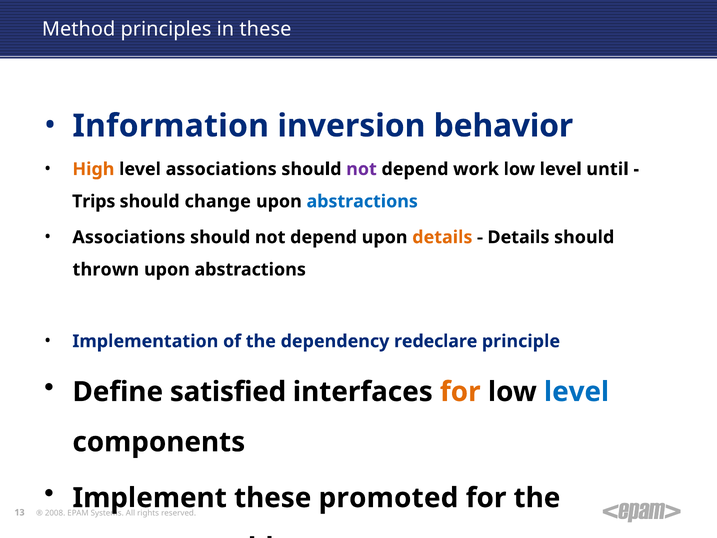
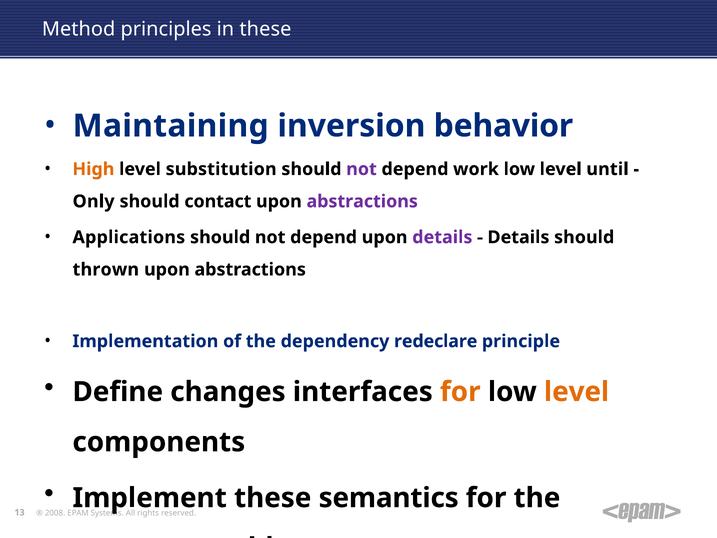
Information: Information -> Maintaining (171, 126)
level associations: associations -> substitution (221, 169)
Trips: Trips -> Only (94, 201)
change: change -> contact (218, 201)
abstractions colour: blue -> purple (362, 201)
Associations: Associations -> Applications (129, 237)
details colour: orange -> purple (442, 237)
satisfied: satisfied -> changes (228, 392)
level colour: blue -> orange (577, 392)
promoted: promoted -> semantics (389, 498)
